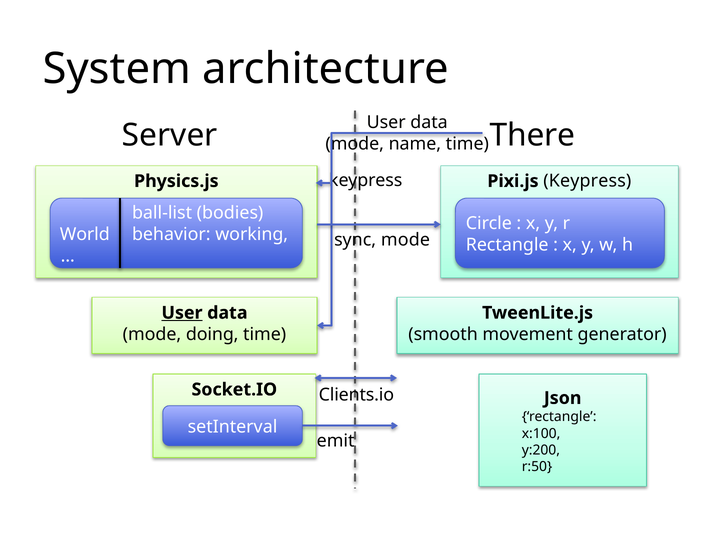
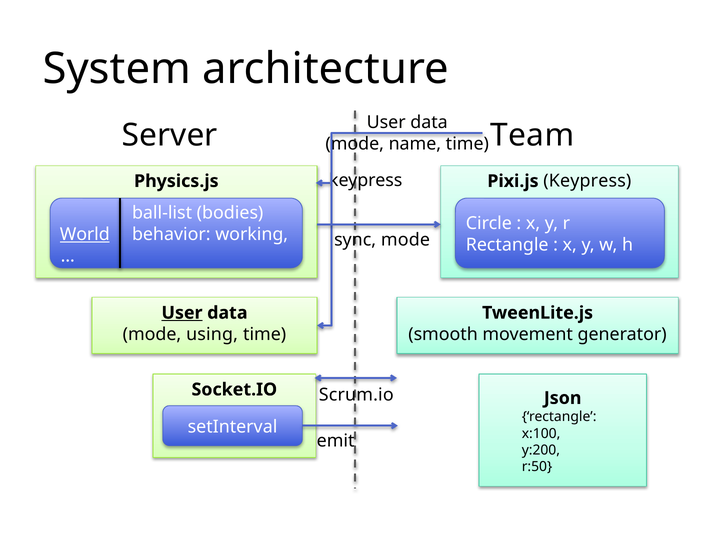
There: There -> Team (532, 135)
World underline: none -> present (85, 235)
doing: doing -> using (212, 335)
Clients.io: Clients.io -> Scrum.io (356, 395)
